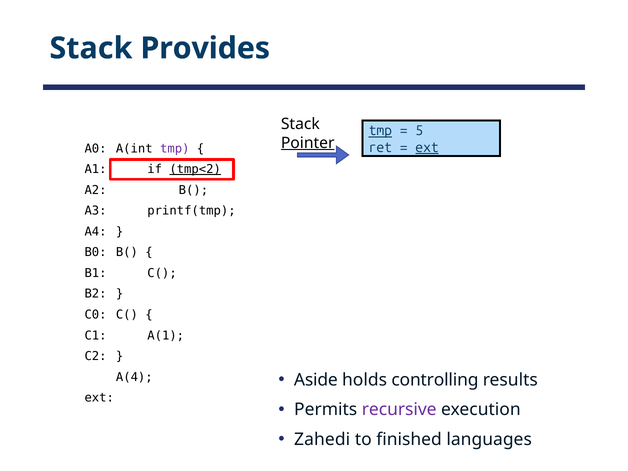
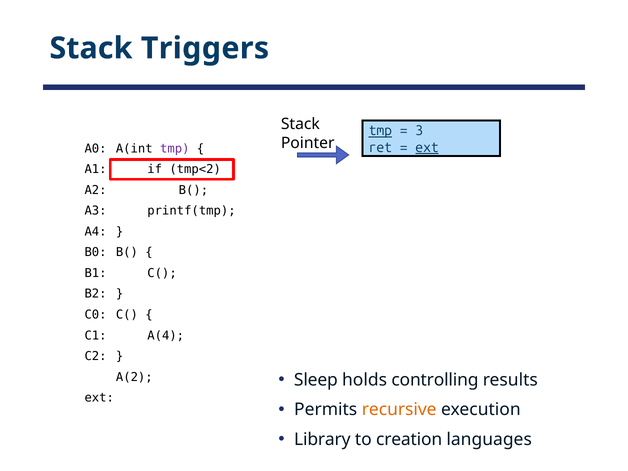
Provides: Provides -> Triggers (205, 48)
5: 5 -> 3 (419, 131)
Pointer underline: present -> none (308, 143)
tmp<2 underline: present -> none (195, 169)
A(1: A(1 -> A(4 (166, 335)
Aside: Aside -> Sleep (316, 380)
A(4: A(4 -> A(2 (134, 377)
recursive colour: purple -> orange (399, 410)
Zahedi: Zahedi -> Library (322, 439)
finished: finished -> creation (409, 439)
